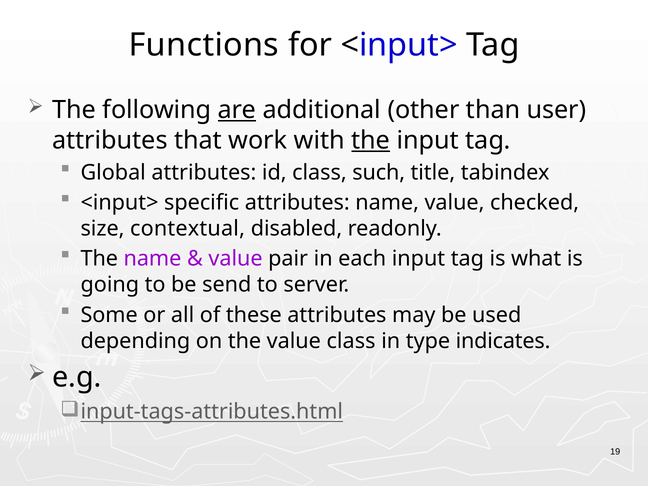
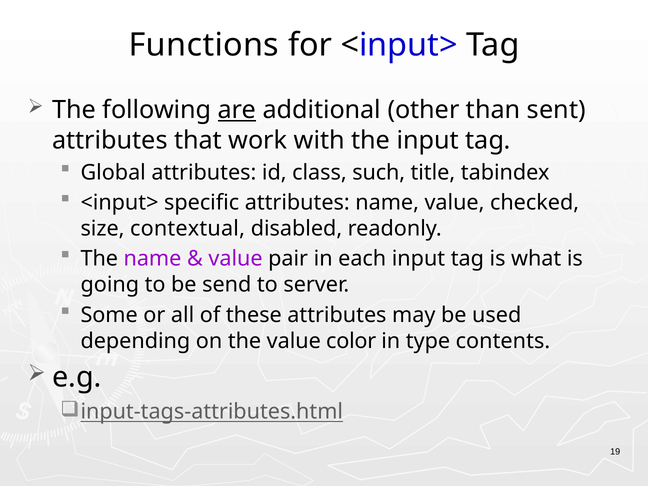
user: user -> sent (556, 110)
the underline: present -> none (371, 140)
value class: class -> color (351, 341)
indicates: indicates -> contents (503, 341)
